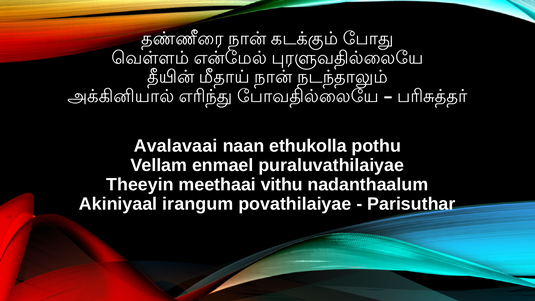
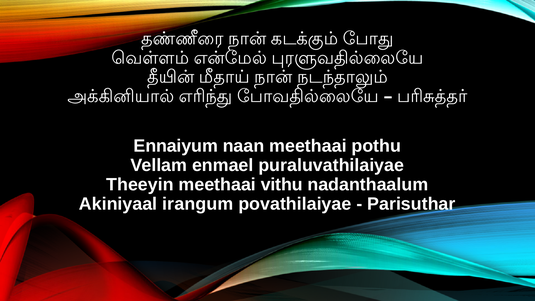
Avalavaai: Avalavaai -> Ennaiyum (176, 146)
naan ethukolla: ethukolla -> meethaai (308, 146)
